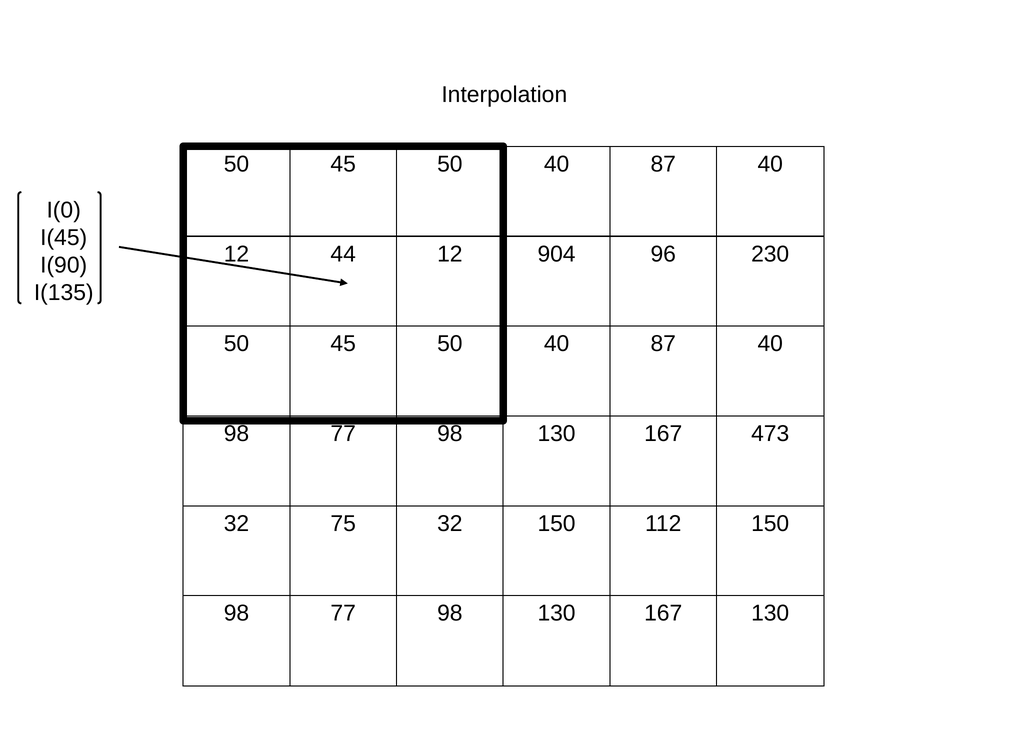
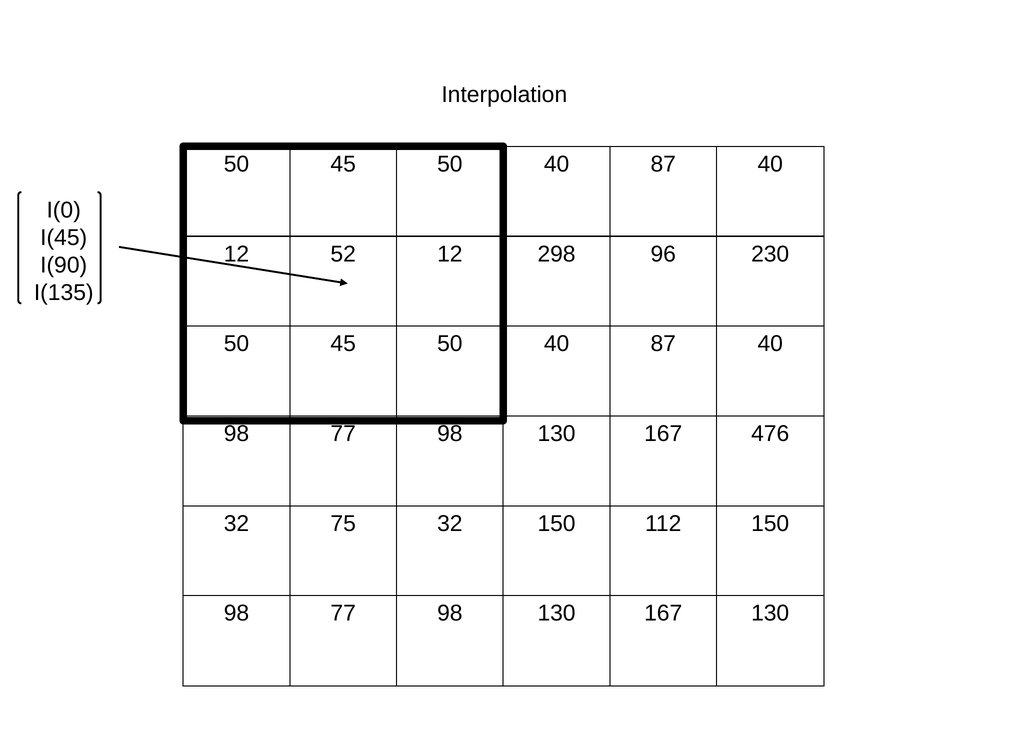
44: 44 -> 52 (343, 254)
904: 904 -> 298 (557, 254)
473: 473 -> 476 (770, 434)
